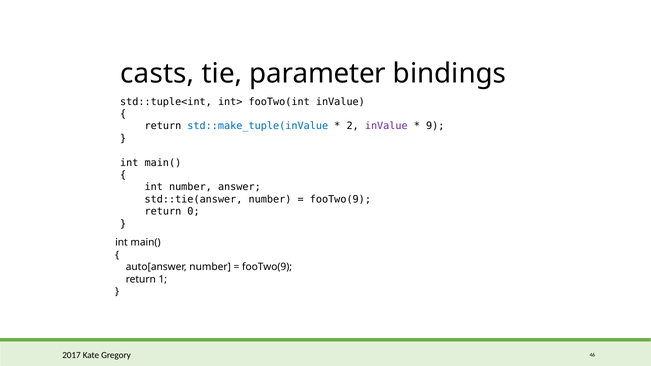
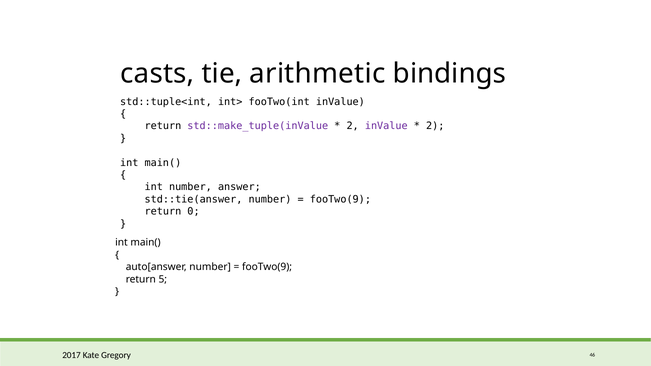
parameter: parameter -> arithmetic (317, 74)
std::make_tuple(inValue colour: blue -> purple (258, 126)
9: 9 -> 2 (435, 126)
1: 1 -> 5 (163, 279)
